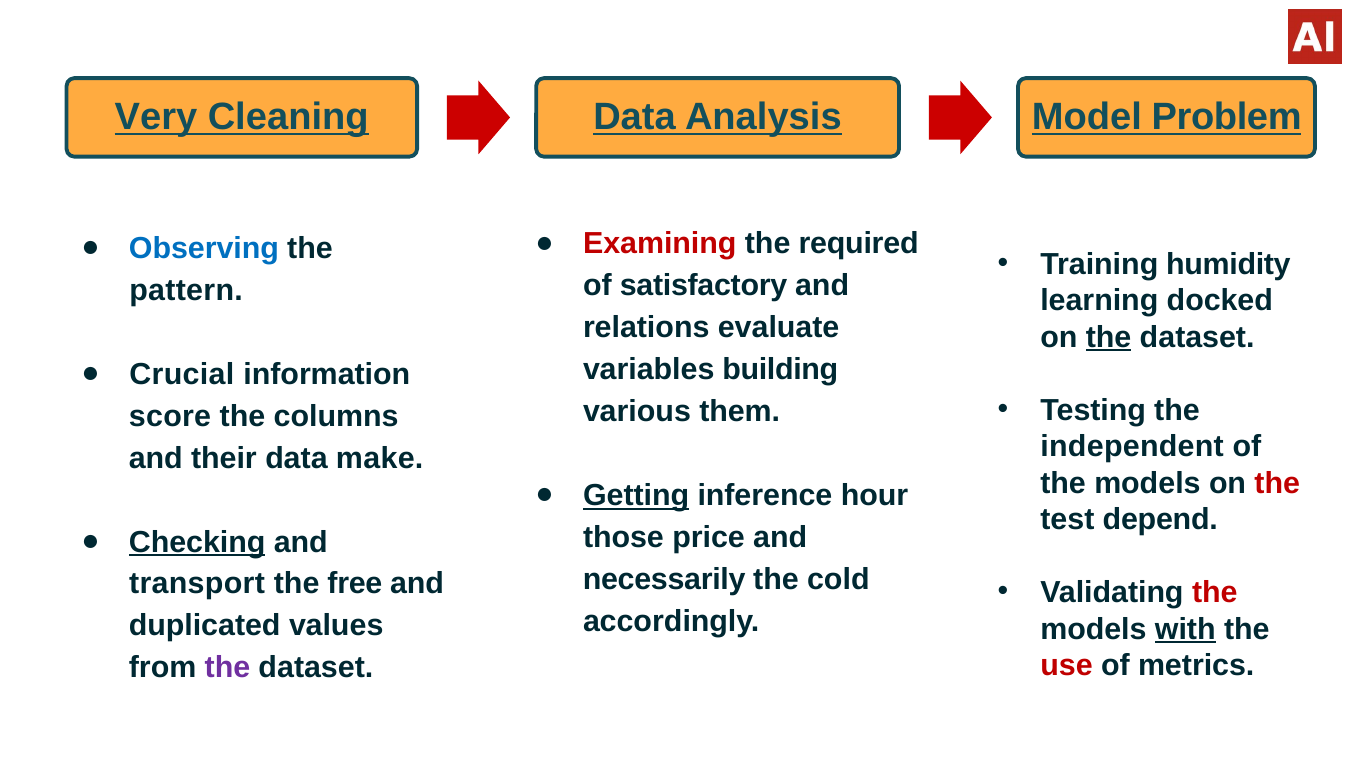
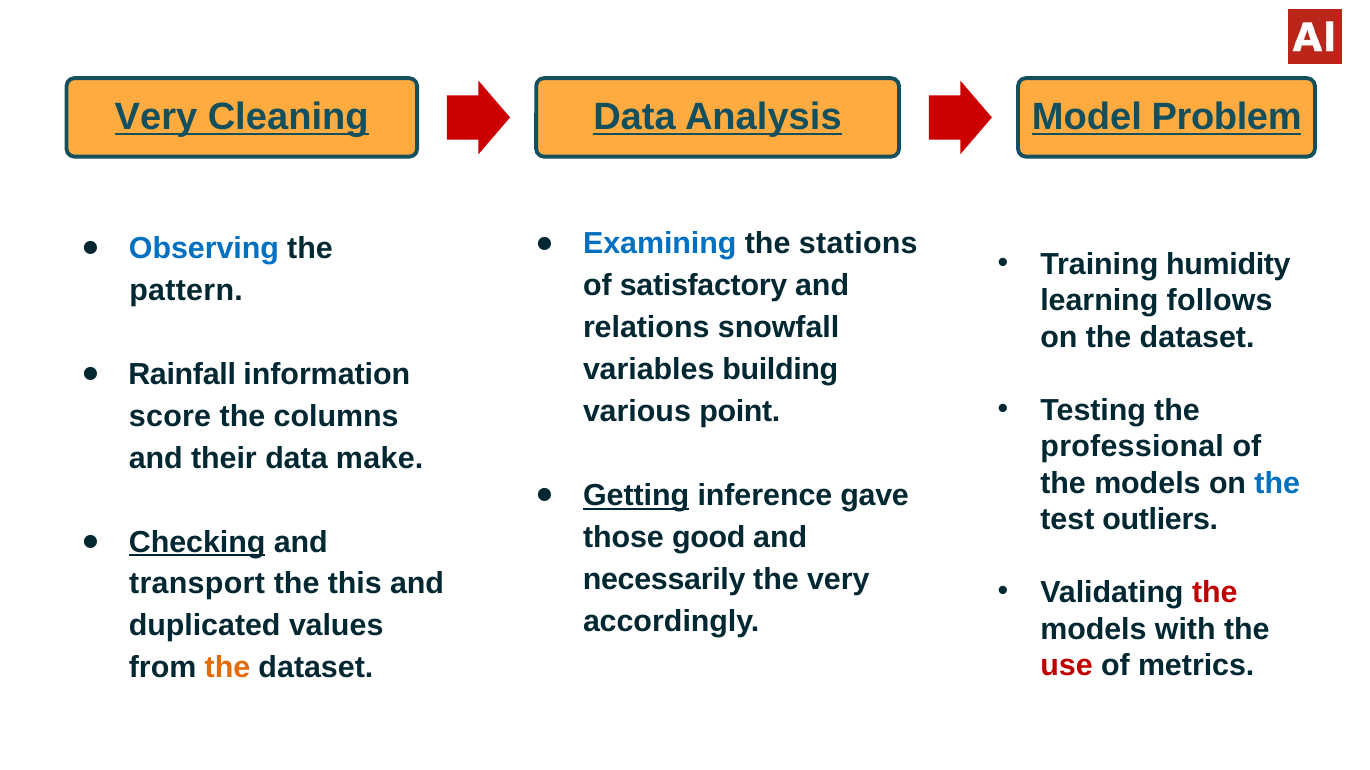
Examining colour: red -> blue (660, 244)
required: required -> stations (858, 244)
docked: docked -> follows (1220, 301)
evaluate: evaluate -> snowfall (779, 328)
the underline: present -> none (1109, 337)
Crucial: Crucial -> Rainfall (182, 375)
them: them -> point (740, 412)
independent: independent -> professional (1132, 447)
the colour: red -> blue (1277, 483)
hour: hour -> gave (875, 496)
depend: depend -> outliers (1160, 520)
price: price -> good (709, 538)
the cold: cold -> very (838, 580)
free: free -> this (355, 584)
with underline: present -> none (1185, 630)
the colour: purple -> orange (227, 668)
